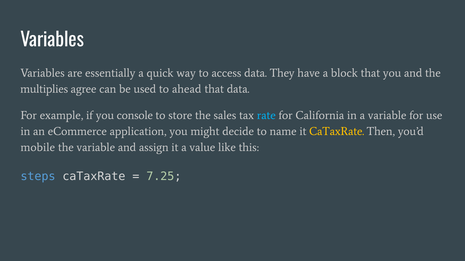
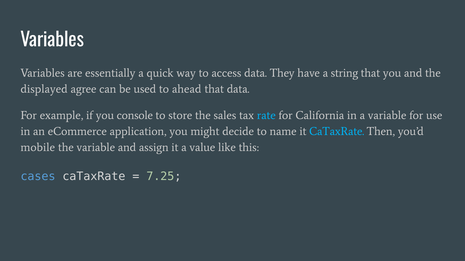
block: block -> string (344, 73)
multiplies: multiplies -> displayed (44, 89)
CaTaxRate colour: yellow -> light blue (337, 132)
steps: steps -> cases (38, 177)
